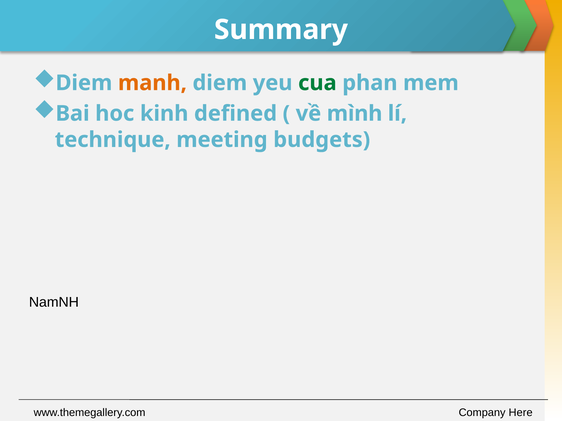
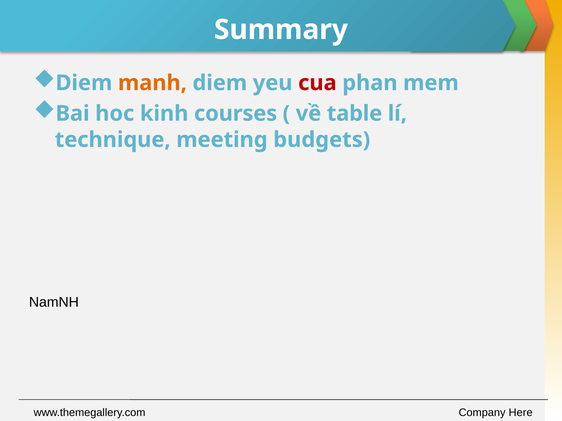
cua colour: green -> red (317, 83)
defined: defined -> courses (236, 114)
mình: mình -> table (355, 114)
